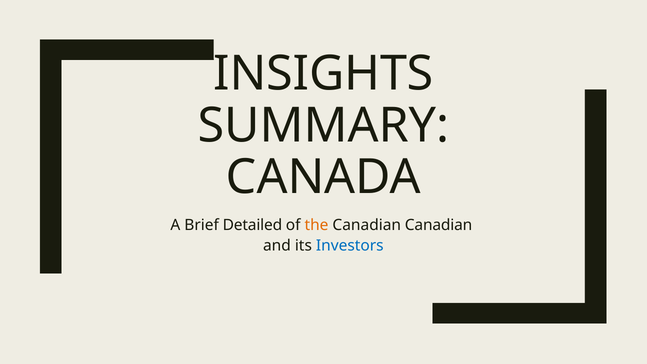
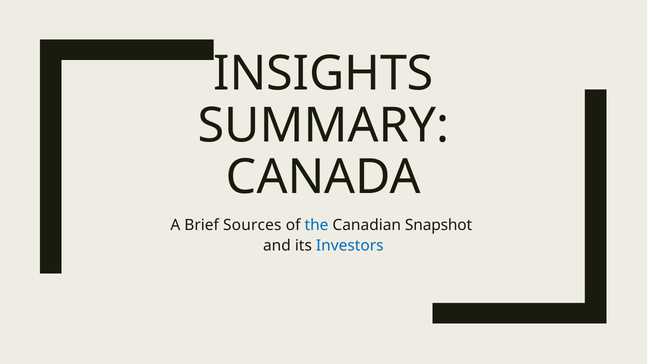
Detailed: Detailed -> Sources (252, 225)
the colour: orange -> blue (317, 225)
Canadian Canadian: Canadian -> Snapshot (439, 225)
